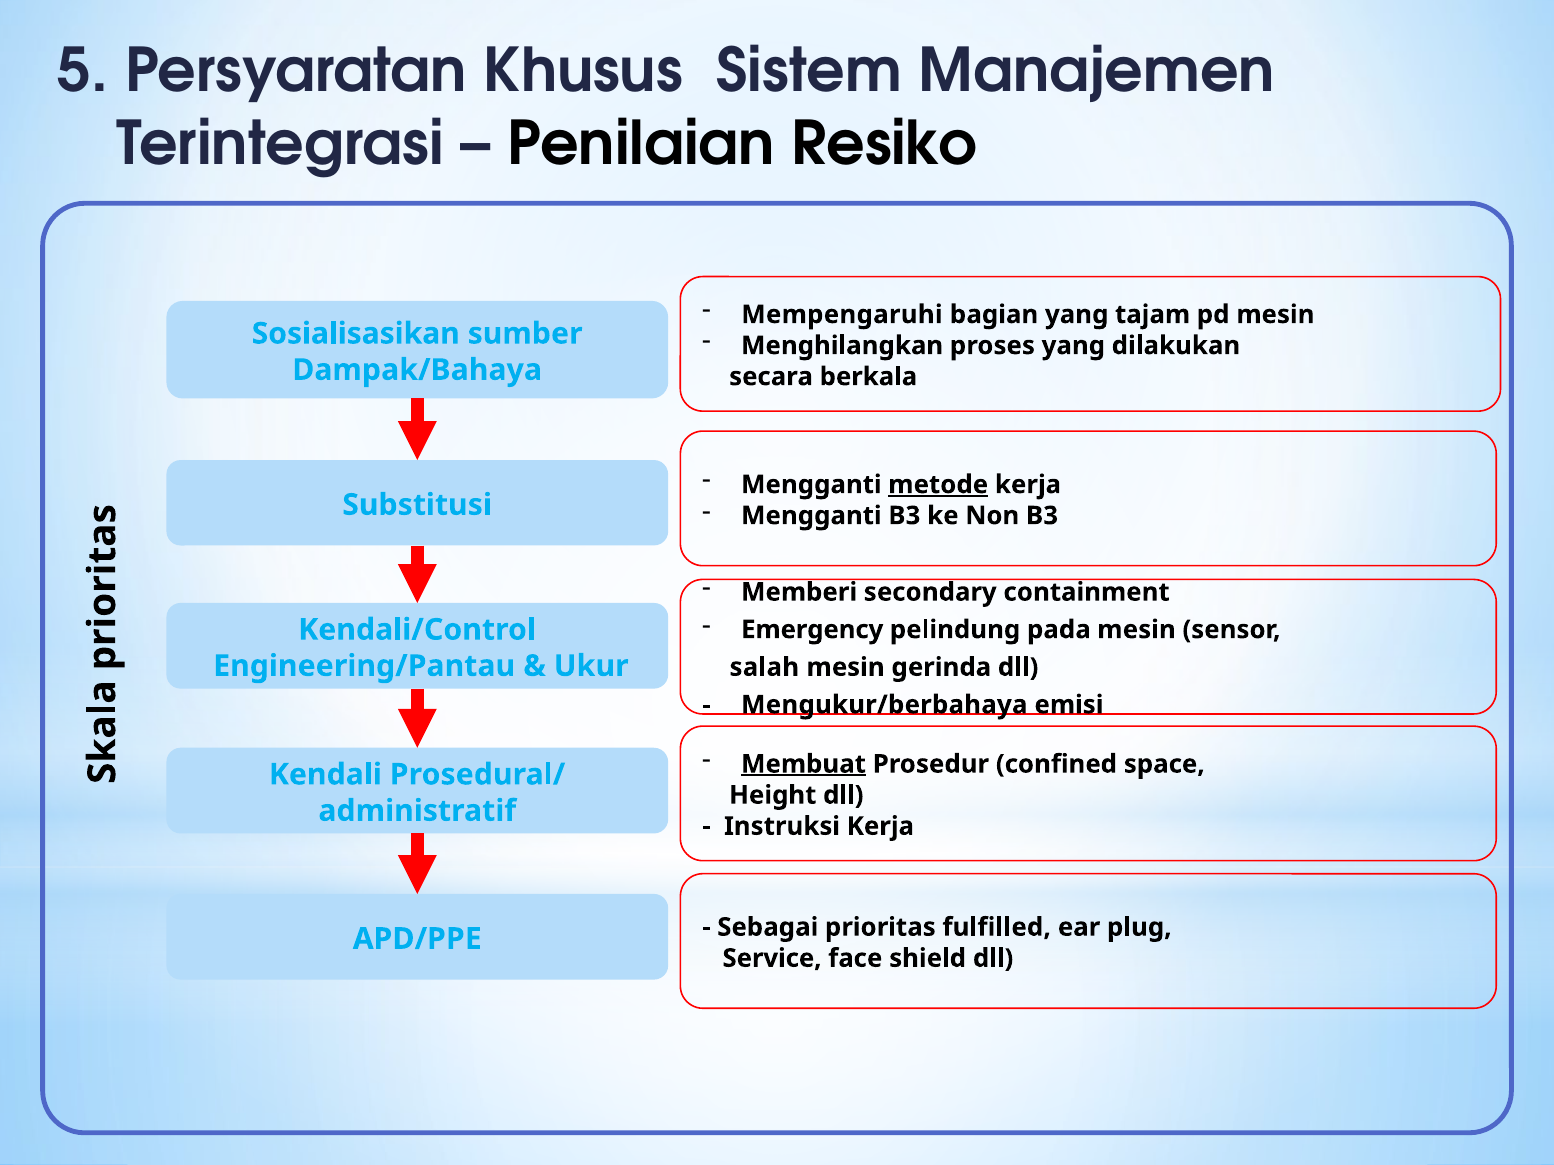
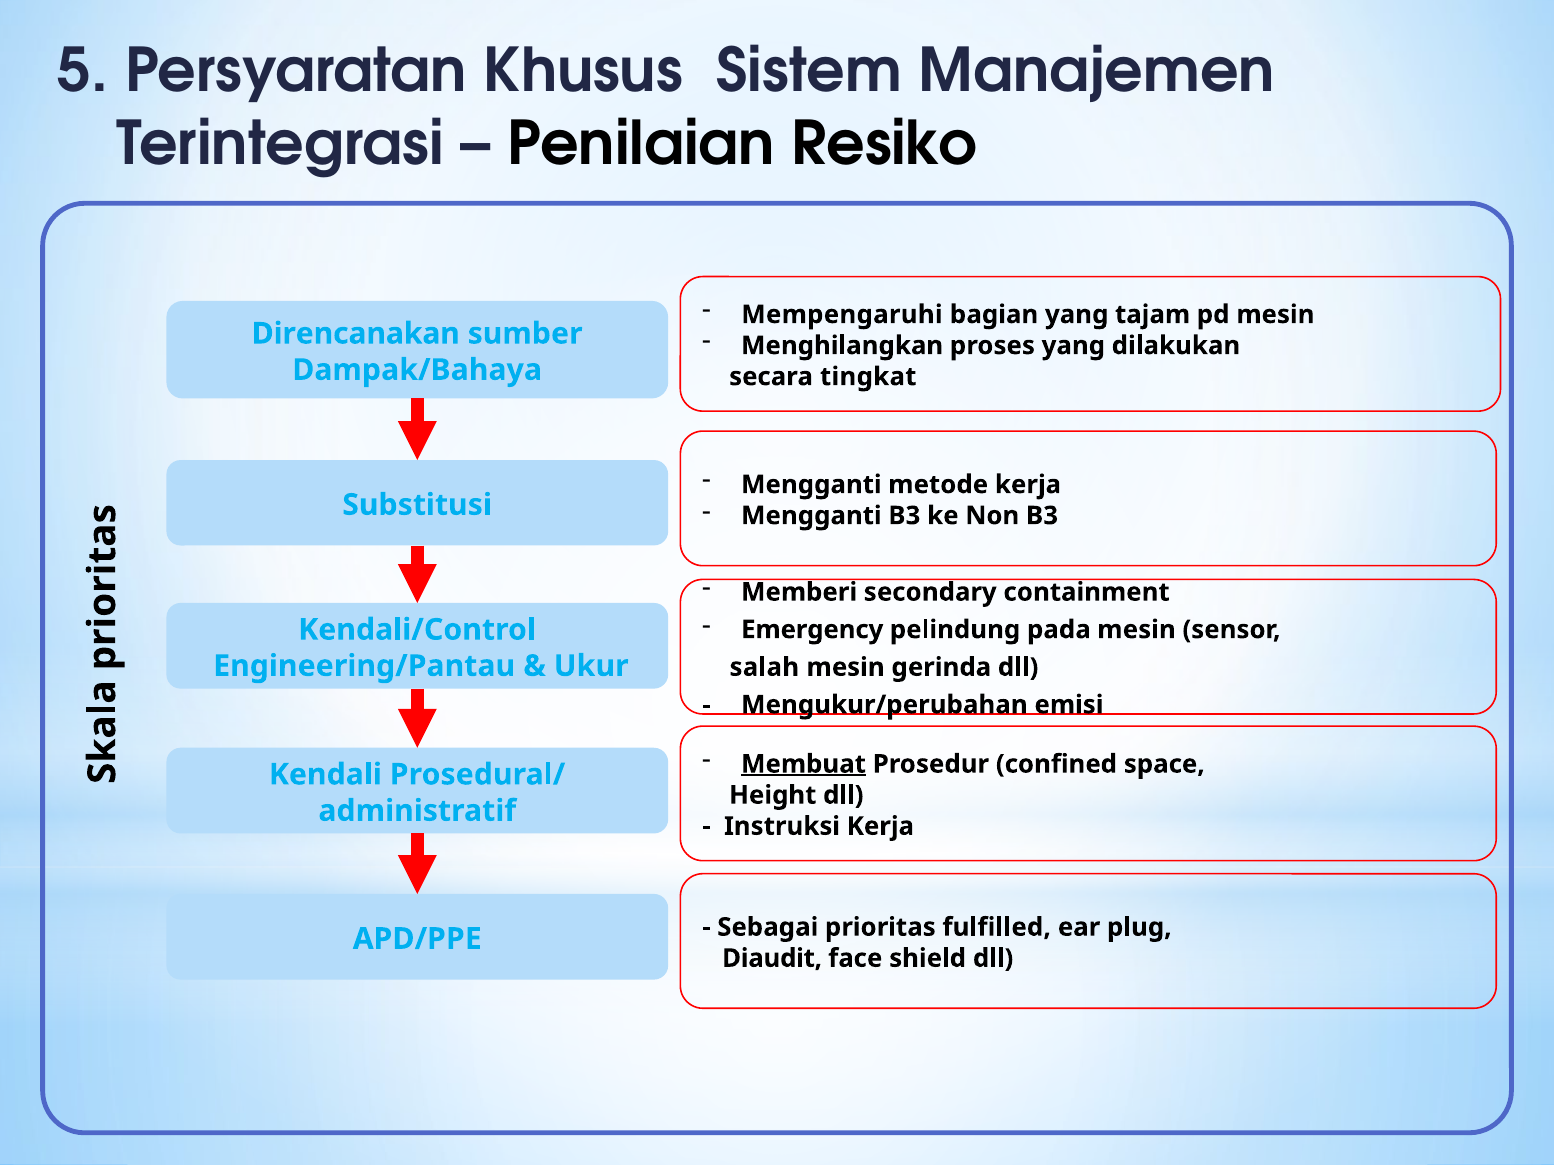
Sosialisasikan: Sosialisasikan -> Direncanakan (356, 334)
berkala: berkala -> tingkat (868, 377)
metode underline: present -> none (938, 485)
Mengukur/berbahaya: Mengukur/berbahaya -> Mengukur/perubahan (884, 705)
Service: Service -> Diaudit (772, 959)
